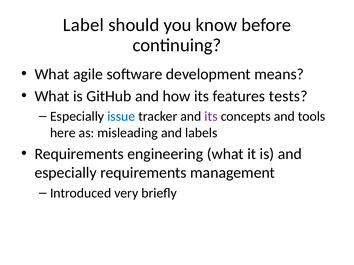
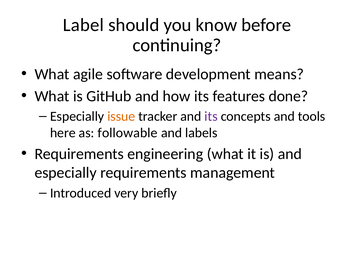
tests: tests -> done (288, 96)
issue colour: blue -> orange (121, 117)
misleading: misleading -> followable (128, 133)
